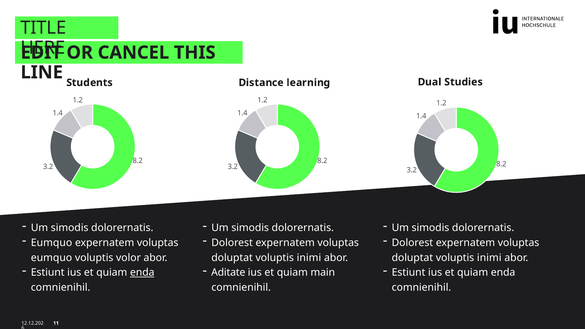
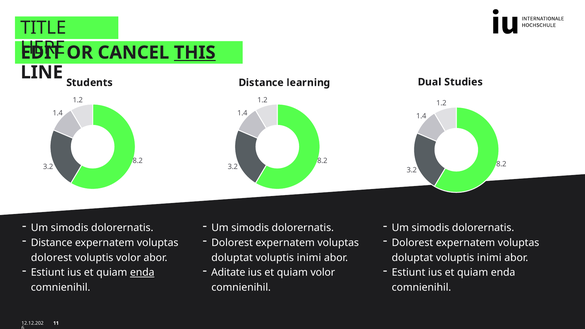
THIS underline: none -> present (195, 53)
Eumquo: Eumquo -> Distance (52, 243)
eumquo: eumquo -> dolorest (51, 258)
quiam main: main -> volor (323, 273)
